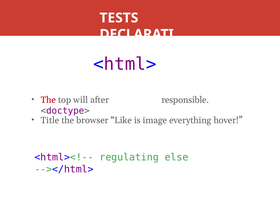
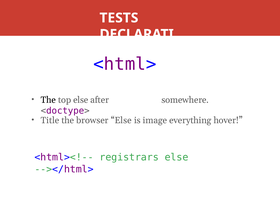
The colour: red -> black (48, 100)
top will: will -> else (81, 100)
responsible: responsible -> somewhere (185, 100)
browser Like: Like -> Else (121, 120)
regulating: regulating -> registrars (129, 157)
